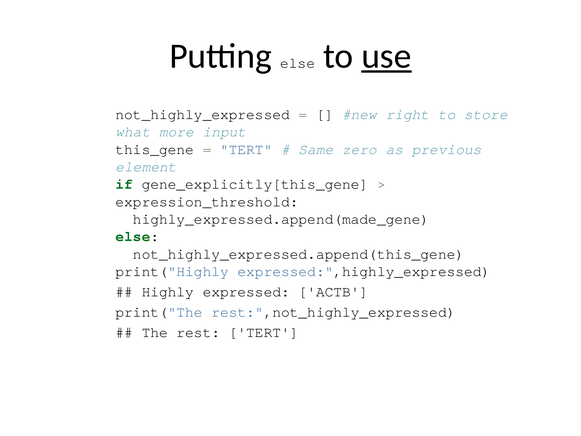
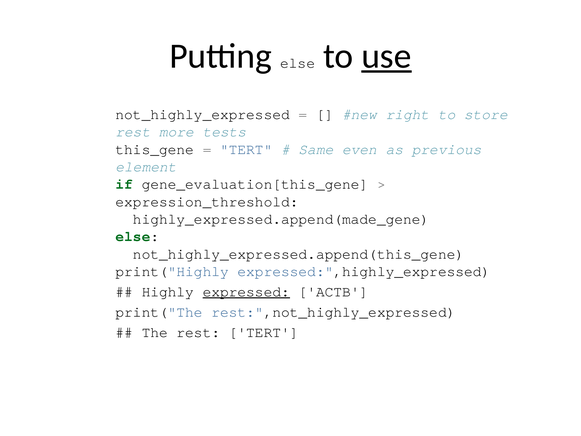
what: what -> rest (133, 132)
input: input -> tests (224, 132)
zero: zero -> even (360, 149)
gene_explicitly[this_gene: gene_explicitly[this_gene -> gene_evaluation[this_gene (255, 184)
expressed underline: none -> present (246, 292)
